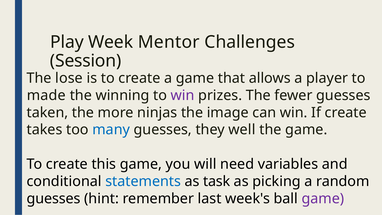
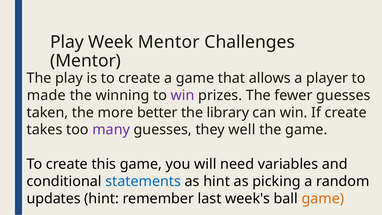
Session: Session -> Mentor (86, 61)
The lose: lose -> play (69, 78)
ninjas: ninjas -> better (157, 112)
image: image -> library (228, 112)
many colour: blue -> purple (111, 130)
as task: task -> hint (217, 181)
guesses: guesses -> updates (54, 198)
game colour: purple -> orange (323, 198)
